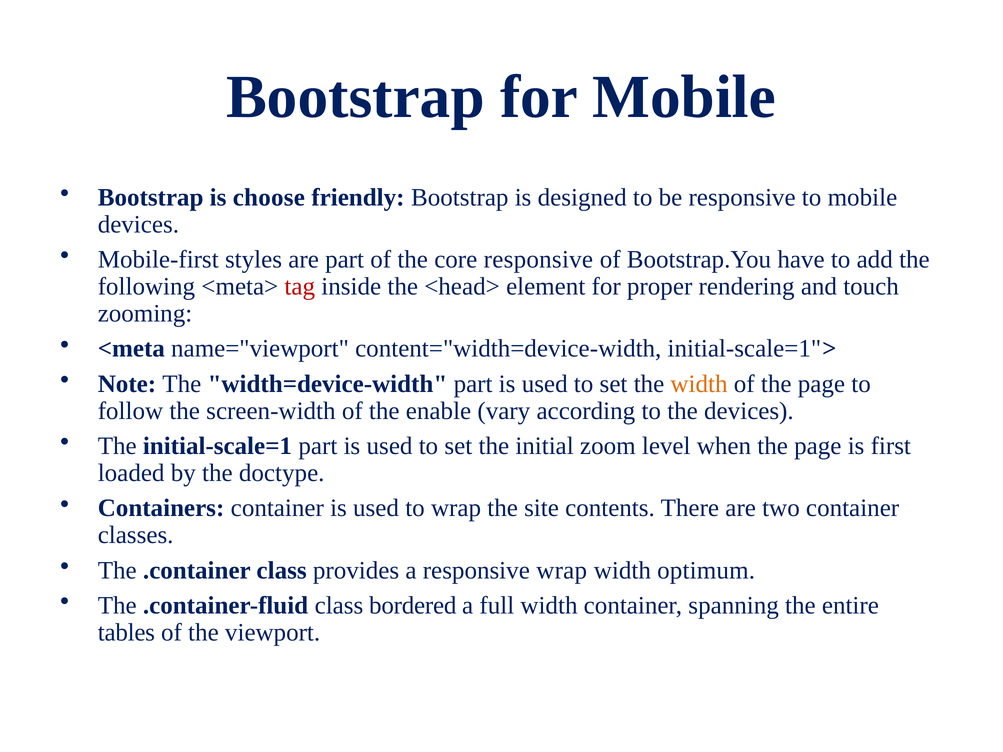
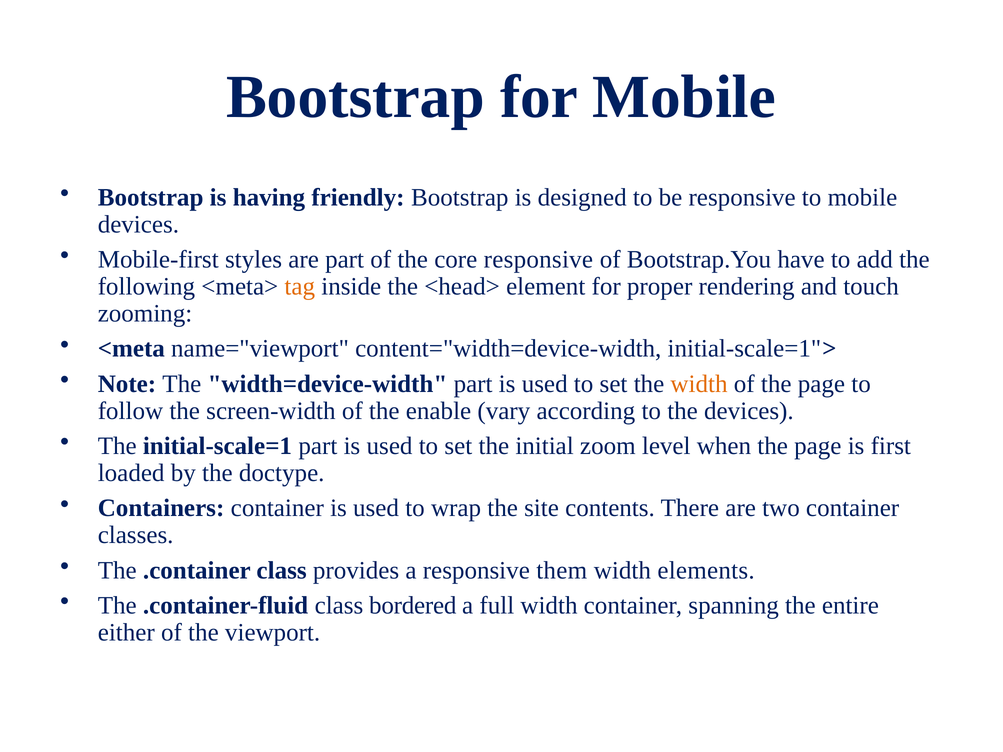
choose: choose -> having (269, 197)
tag colour: red -> orange (300, 287)
responsive wrap: wrap -> them (562, 571)
optimum: optimum -> elements (706, 571)
tables: tables -> either (126, 633)
